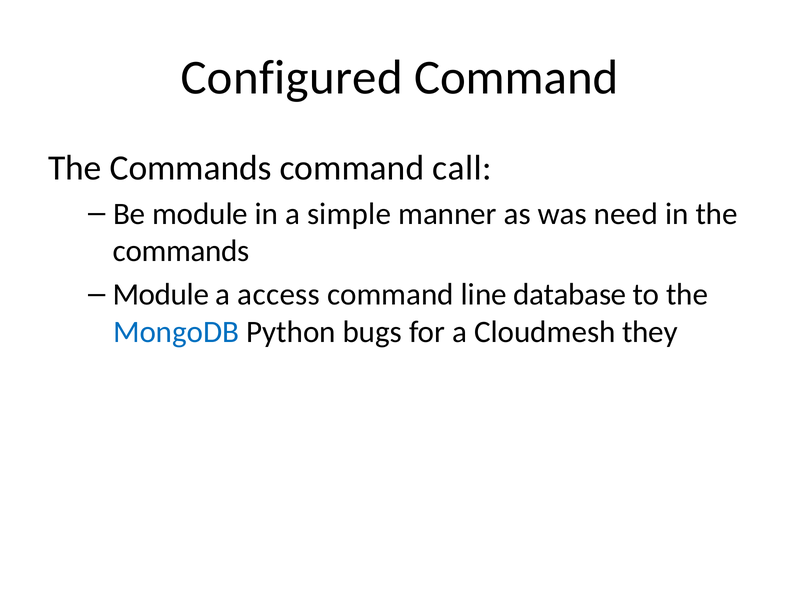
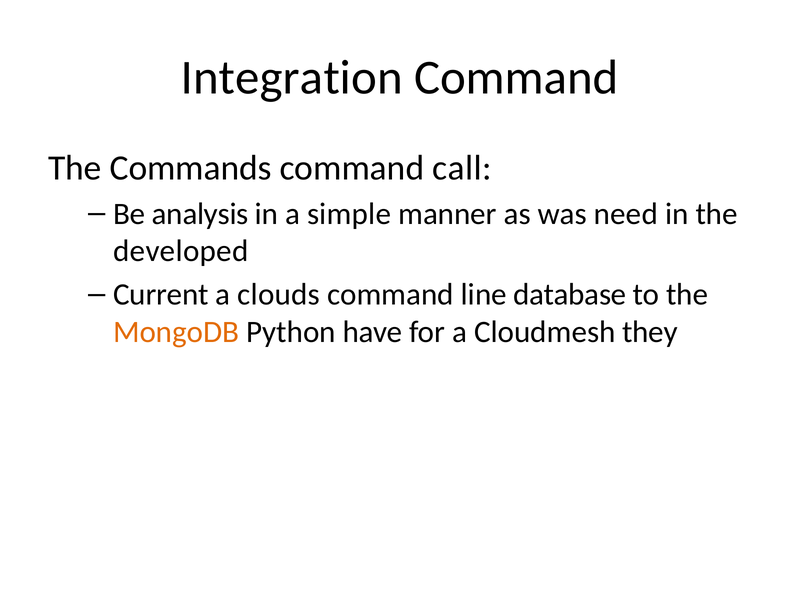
Configured: Configured -> Integration (292, 77)
Be module: module -> analysis (200, 214)
commands: commands -> developed (181, 251)
Module: Module -> Current (161, 295)
access: access -> clouds (279, 295)
MongoDB colour: blue -> orange (176, 332)
bugs: bugs -> have (373, 332)
